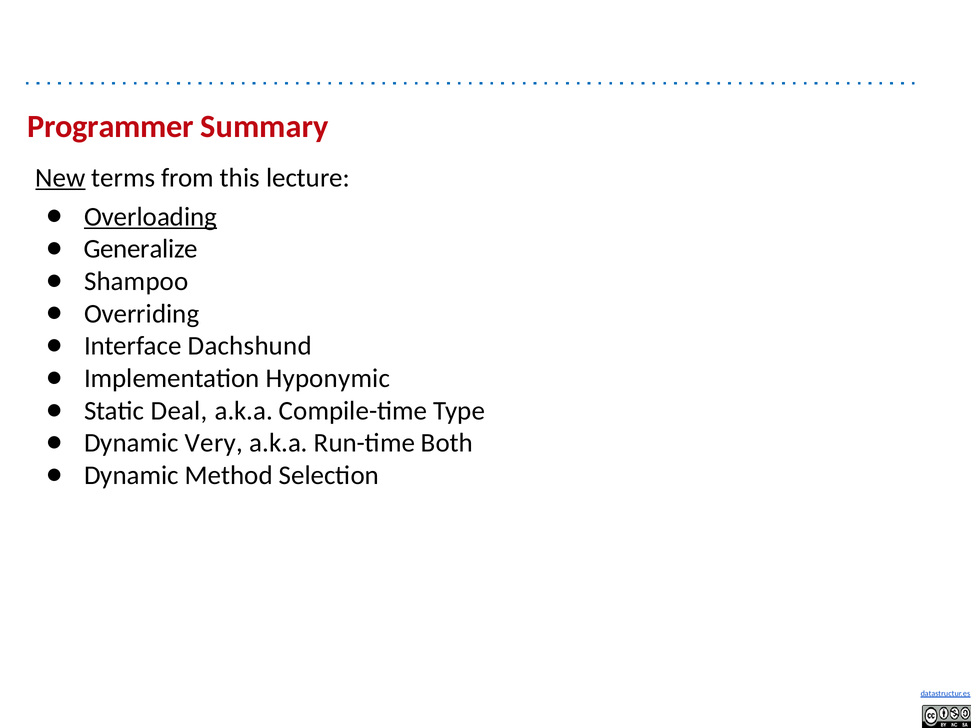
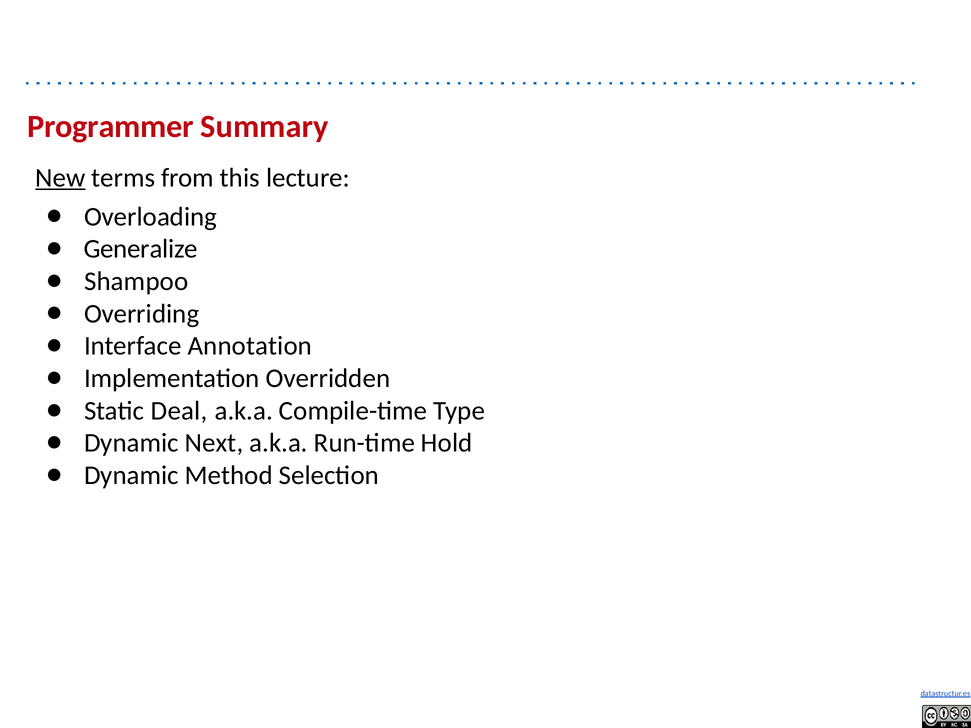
Overloading underline: present -> none (151, 217)
Dachshund: Dachshund -> Annotation (250, 346)
Hyponymic: Hyponymic -> Overridden (328, 379)
Very: Very -> Next (214, 443)
Both: Both -> Hold (447, 443)
